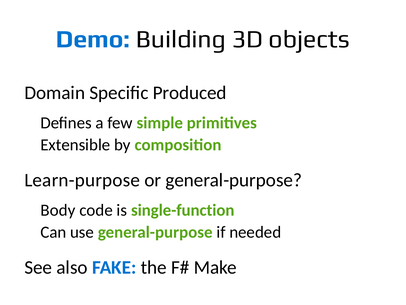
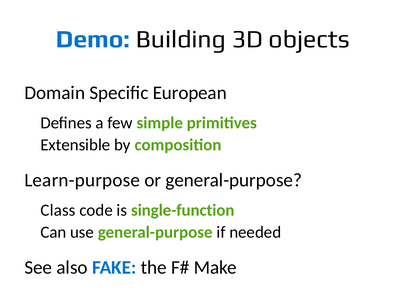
Produced: Produced -> European (190, 93)
Body: Body -> Class (58, 210)
